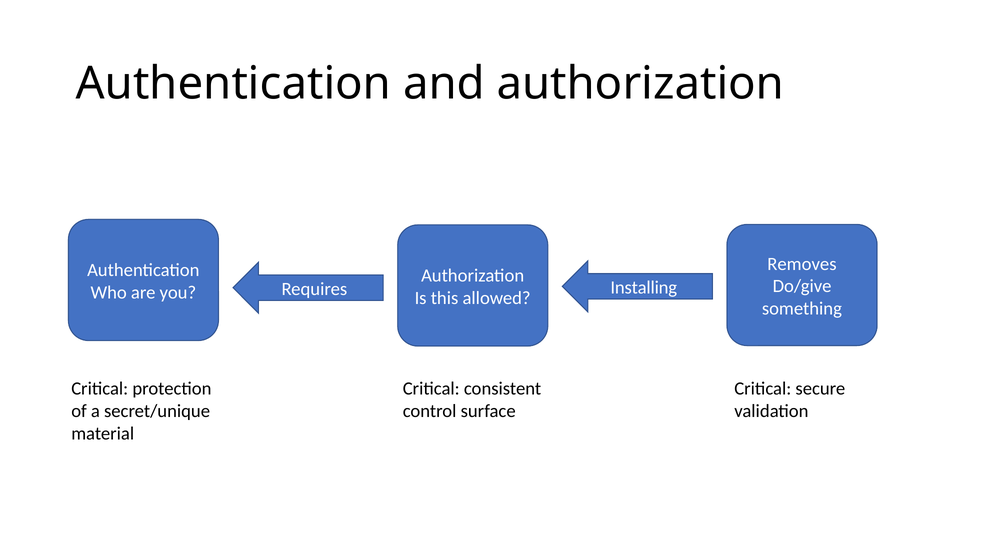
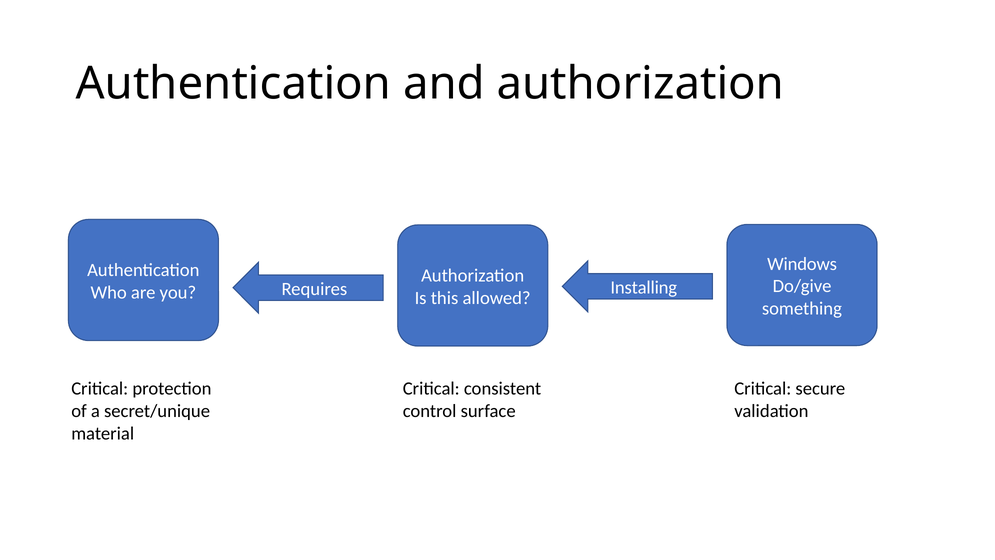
Removes: Removes -> Windows (802, 264)
